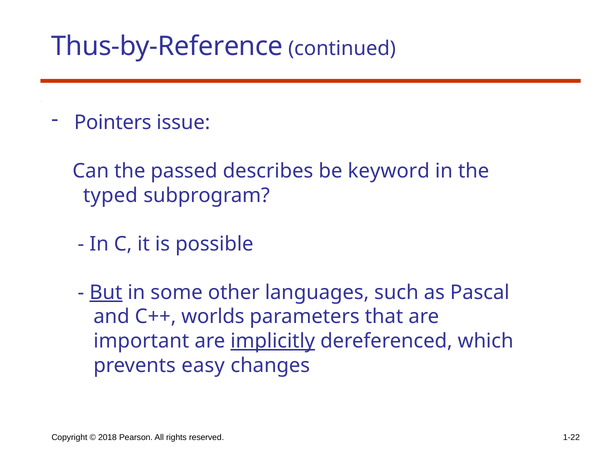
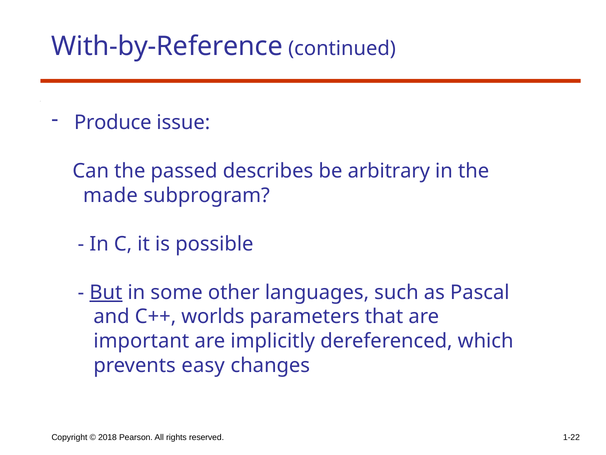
Thus-by-Reference: Thus-by-Reference -> With-by-Reference (167, 46)
Pointers: Pointers -> Produce (113, 123)
keyword: keyword -> arbitrary (389, 171)
typed: typed -> made (110, 195)
implicitly underline: present -> none (273, 341)
